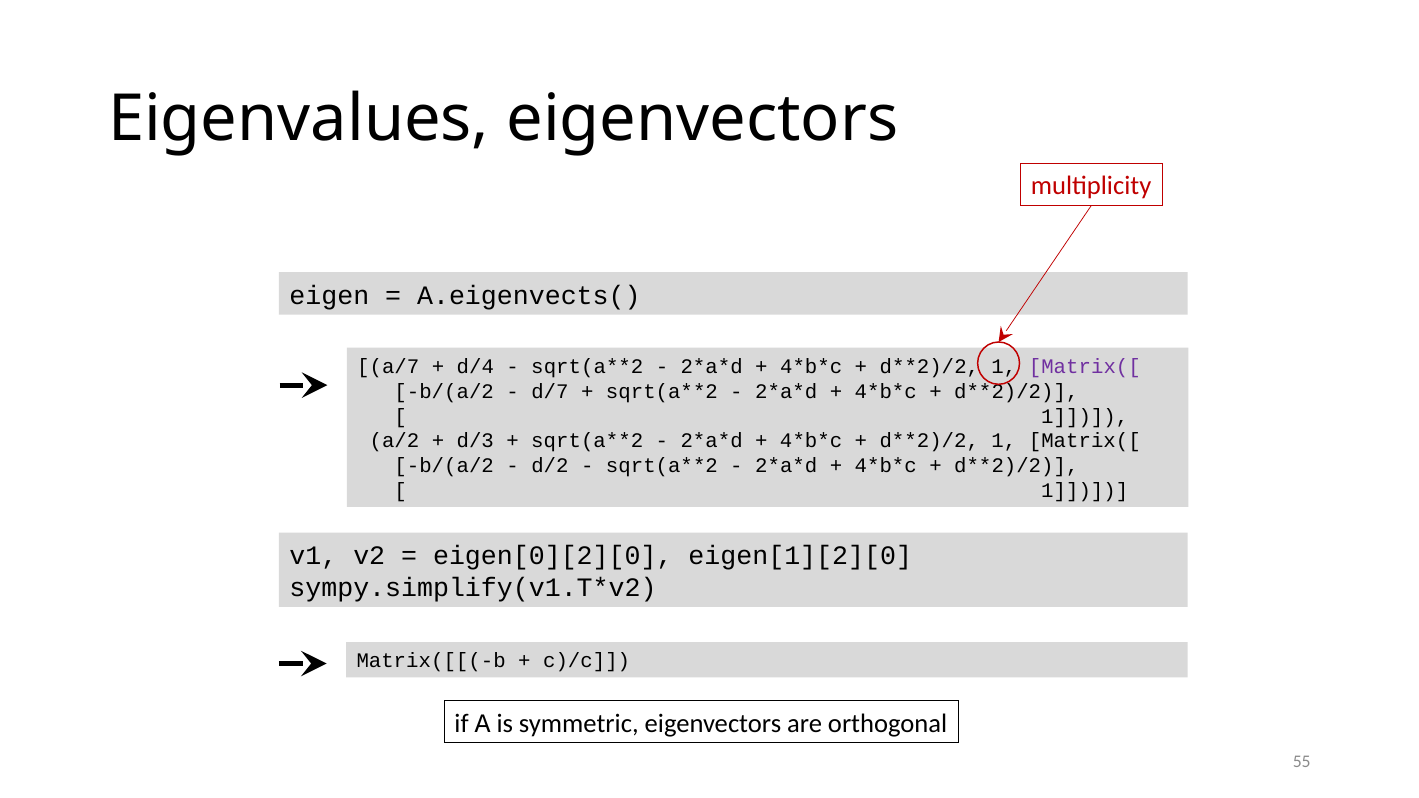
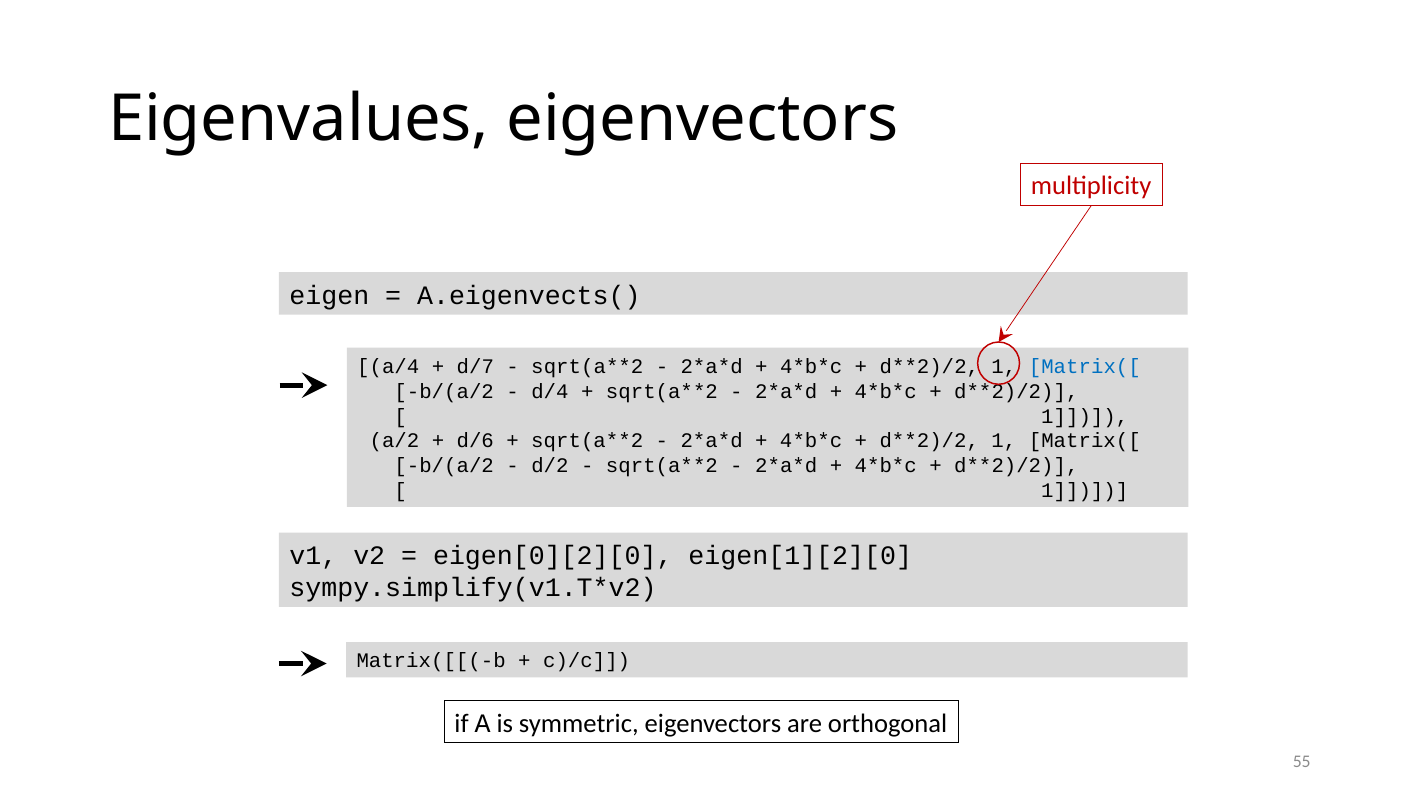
a/7: a/7 -> a/4 (388, 367)
d/4: d/4 -> d/7 (475, 367)
Matrix([ colour: purple -> blue (1085, 367)
d/7: d/7 -> d/4 (550, 392)
d/3: d/3 -> d/6 (475, 441)
